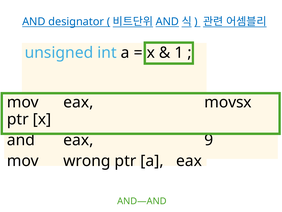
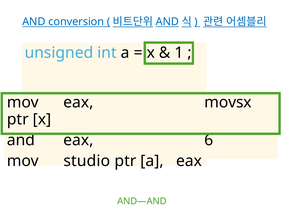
designator: designator -> conversion (76, 22)
9: 9 -> 6 (209, 140)
wrong: wrong -> studio (87, 161)
